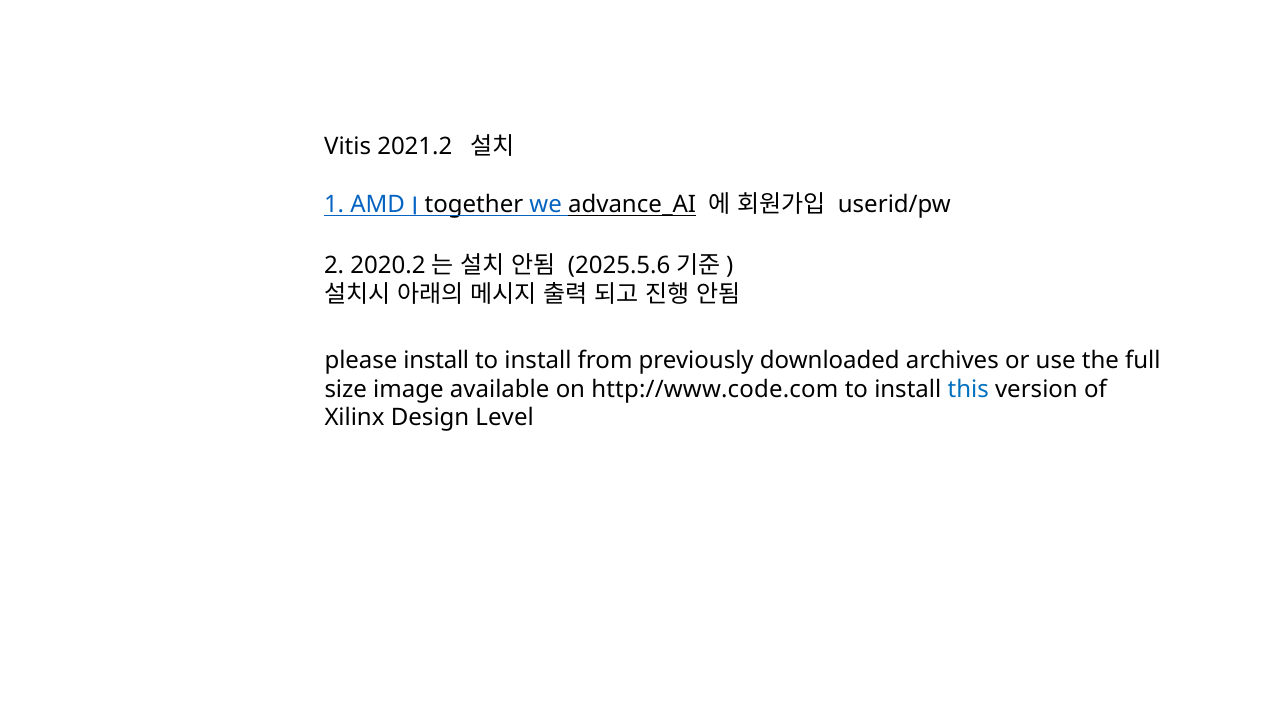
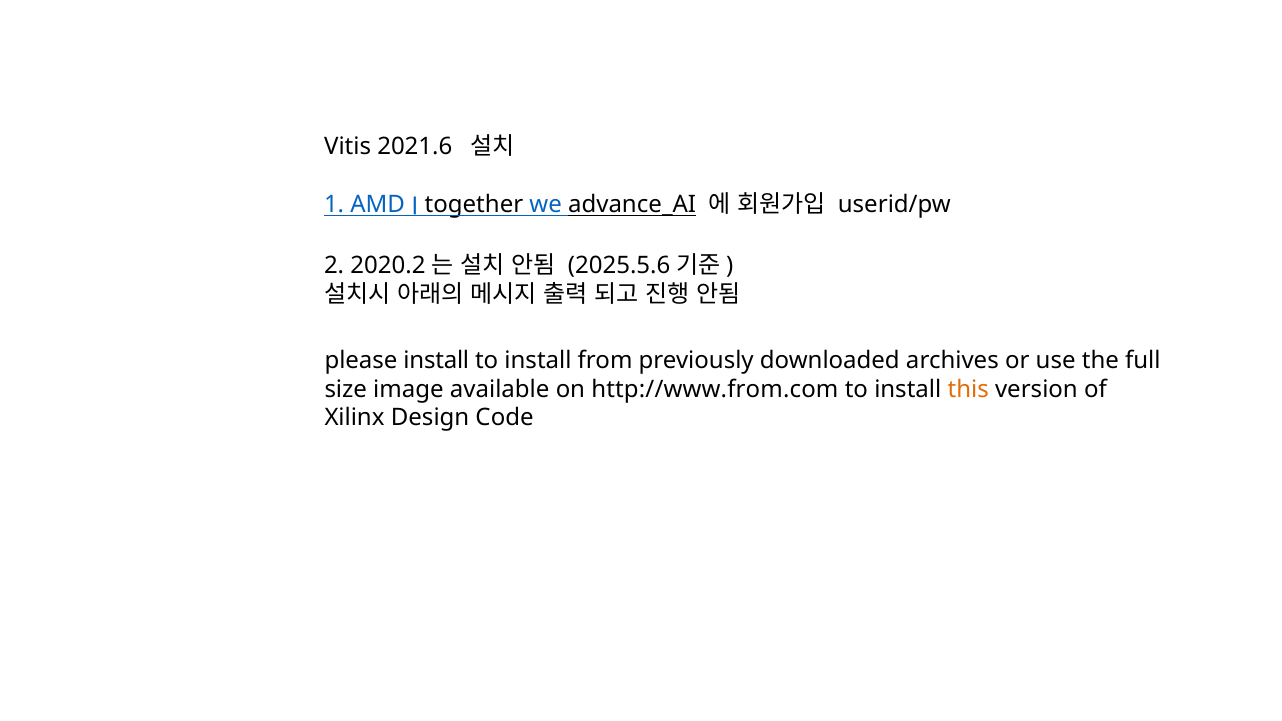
2021.2: 2021.2 -> 2021.6 (415, 147)
http://www.code.com: http://www.code.com -> http://www.from.com (715, 389)
this colour: blue -> orange (968, 389)
Level: Level -> Code (505, 418)
